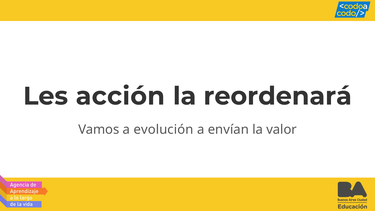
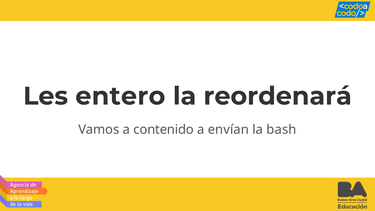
acción: acción -> entero (120, 96)
evolución: evolución -> contenido (164, 130)
valor: valor -> bash (281, 130)
